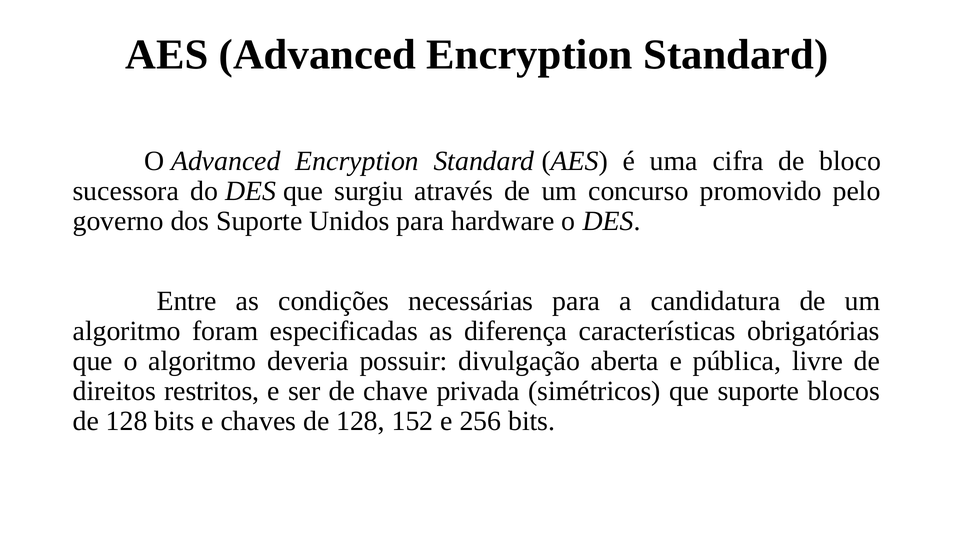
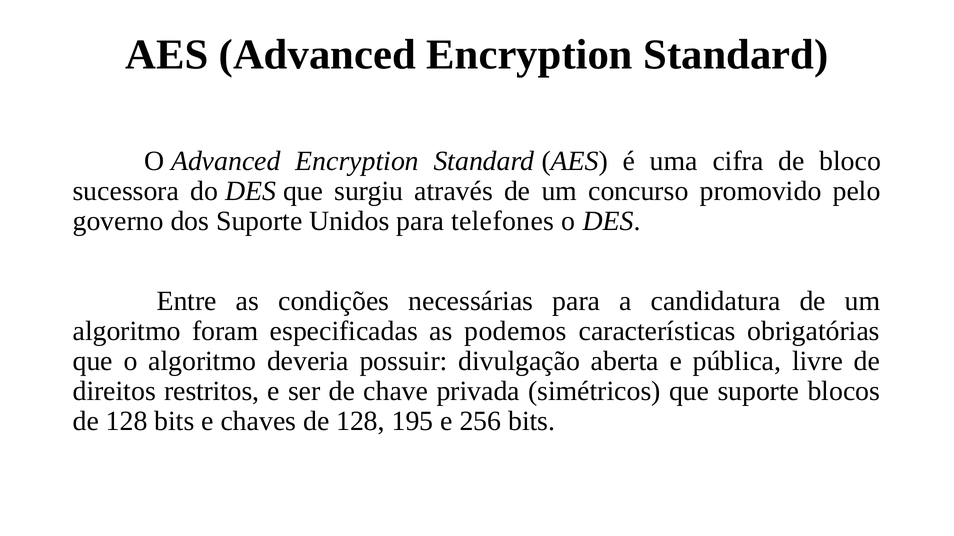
hardware: hardware -> telefones (503, 221)
diferença: diferença -> podemos (515, 331)
152: 152 -> 195 (413, 422)
